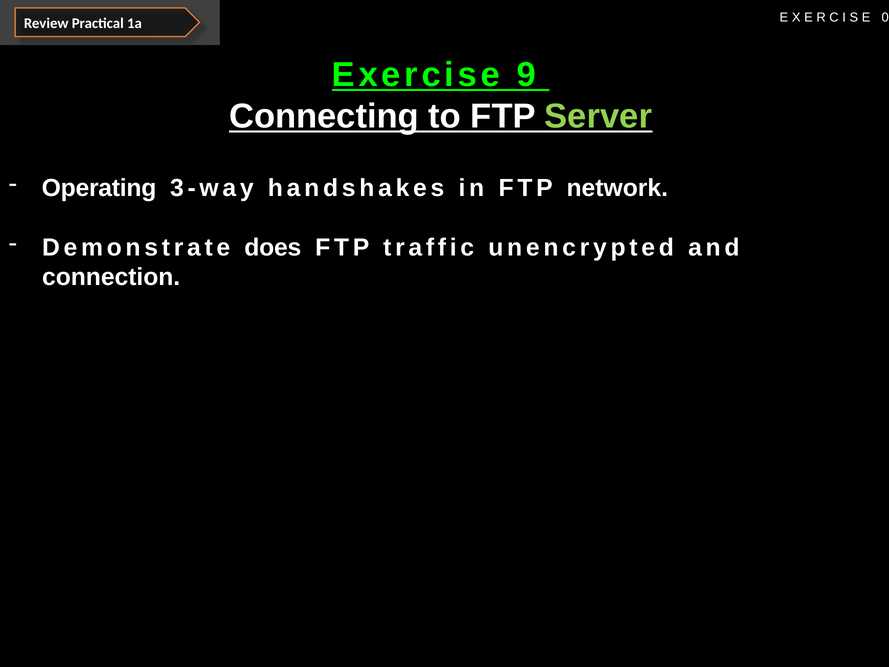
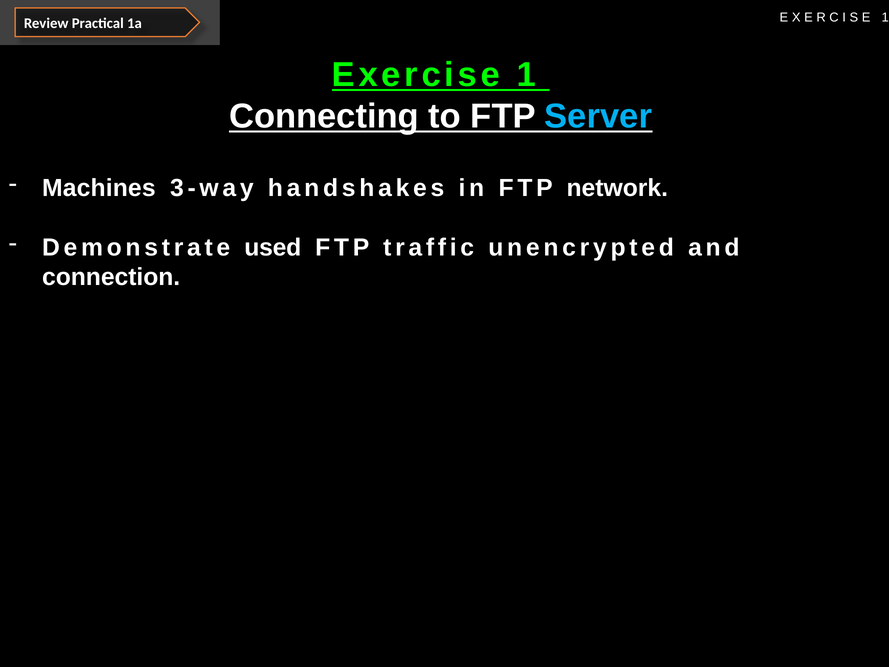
0: 0 -> 1 (885, 18)
Exercise 9: 9 -> 1 (526, 75)
Server colour: light green -> light blue (598, 116)
Operating: Operating -> Machines (99, 188)
does: does -> used (273, 247)
